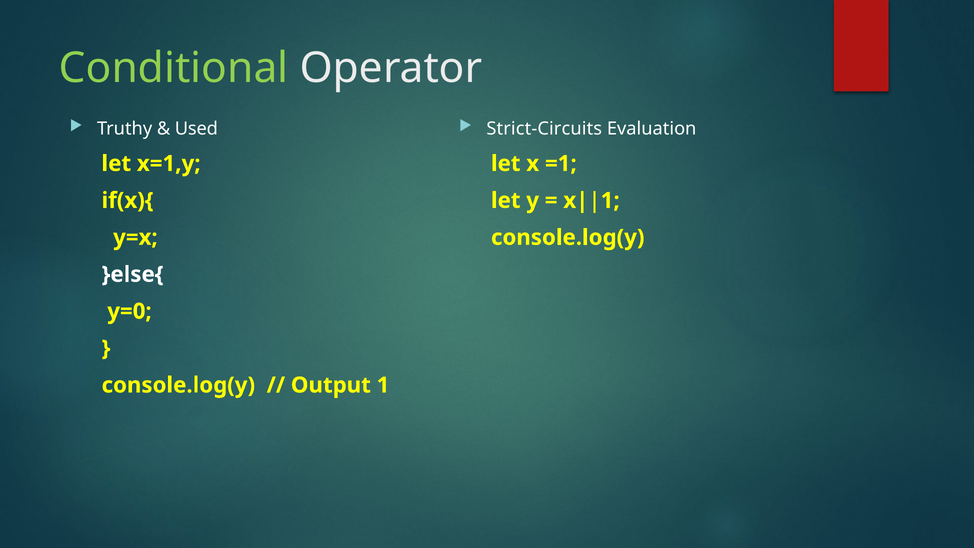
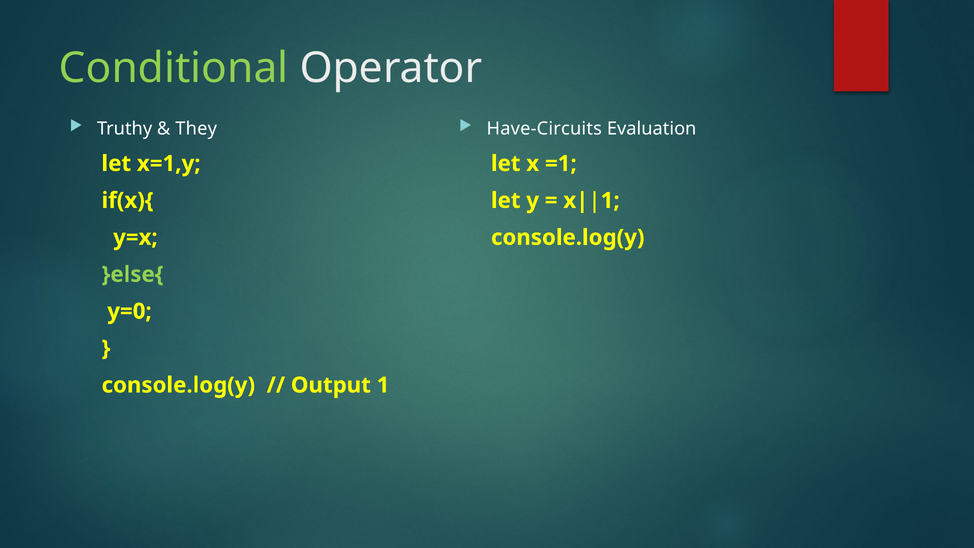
Used: Used -> They (196, 129)
Strict-Circuits: Strict-Circuits -> Have-Circuits (544, 129)
}else{ colour: white -> light green (133, 274)
